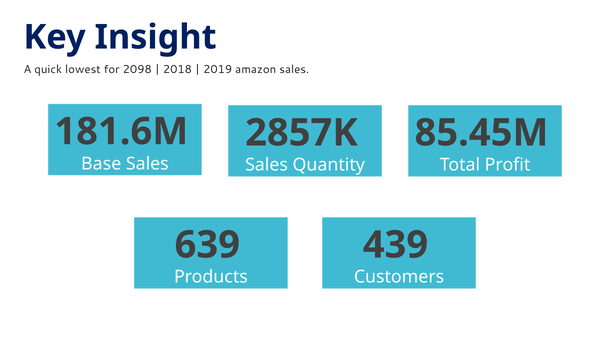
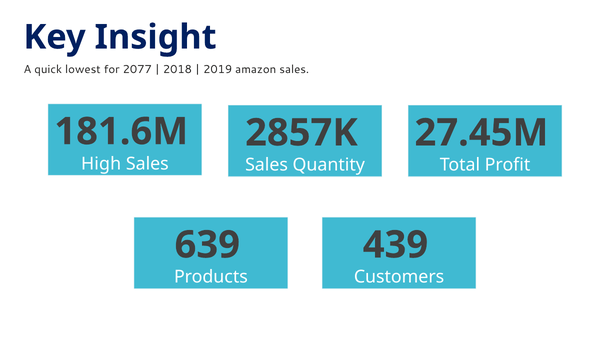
2098: 2098 -> 2077 (137, 69)
85.45M: 85.45M -> 27.45M (481, 133)
Base: Base -> High (101, 164)
